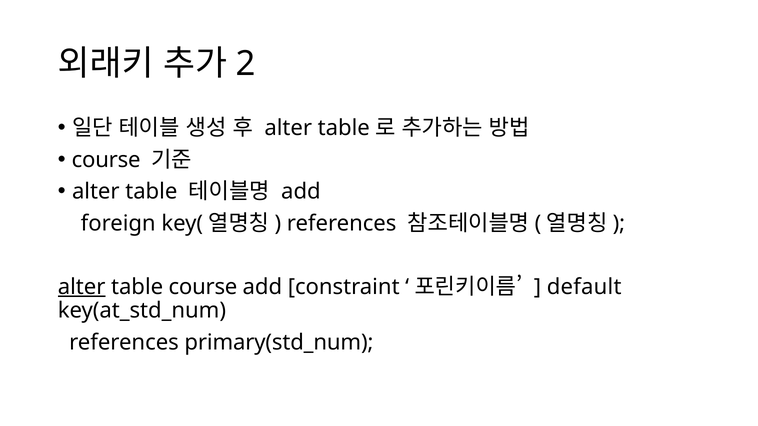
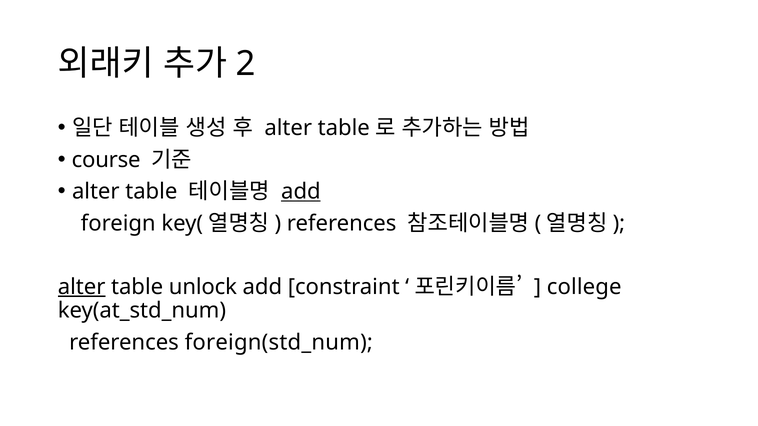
add underline: none -> present (301, 192)
table course: course -> unlock (203, 287)
default: default -> college (584, 287)
primary(std_num: primary(std_num -> foreign(std_num (279, 343)
